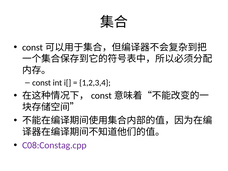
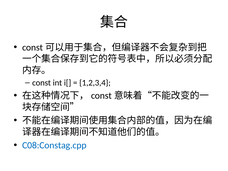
C08:Constag.cpp colour: purple -> blue (54, 145)
